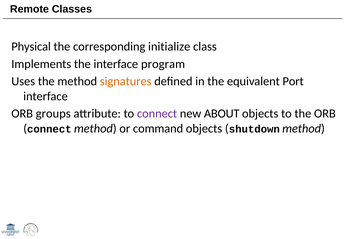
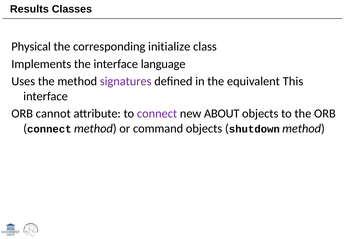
Remote: Remote -> Results (29, 9)
program: program -> language (163, 64)
signatures colour: orange -> purple (126, 81)
Port: Port -> This (293, 81)
groups: groups -> cannot (53, 114)
